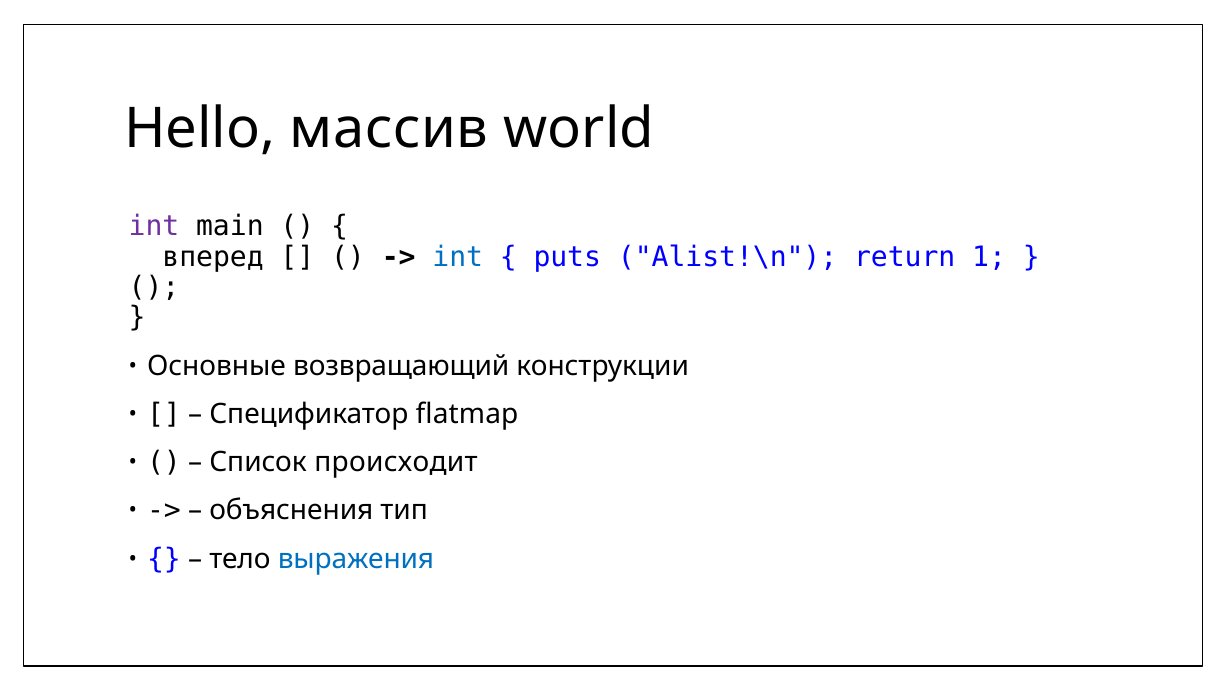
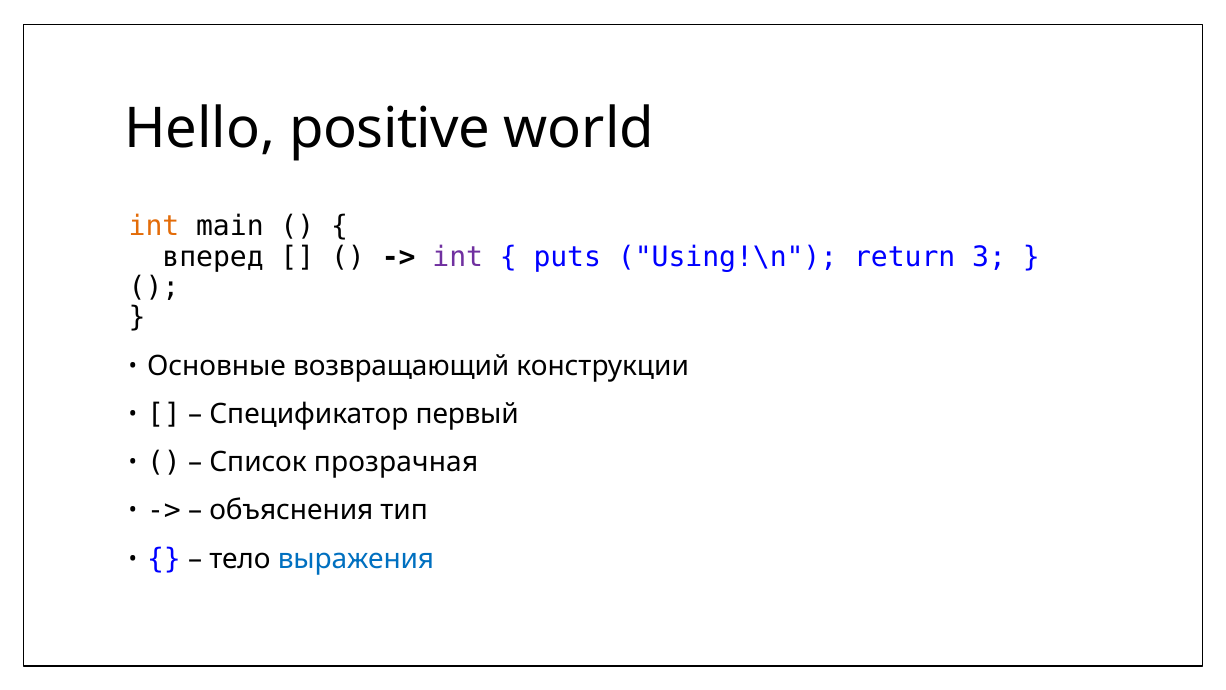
массив: массив -> positive (390, 129)
int colour: purple -> orange (154, 226)
int colour: blue -> purple (458, 257)
Alist!\n: Alist!\n -> Using!\n (728, 257)
1: 1 -> 3 (989, 257)
flatmap: flatmap -> первый (467, 414)
происходит: происходит -> прозрачная (396, 462)
